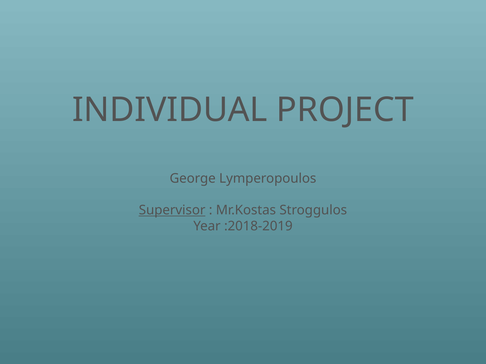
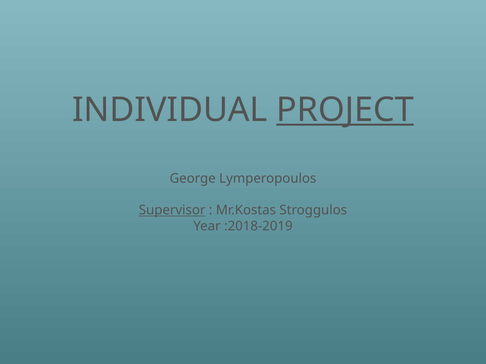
PROJECT underline: none -> present (345, 110)
